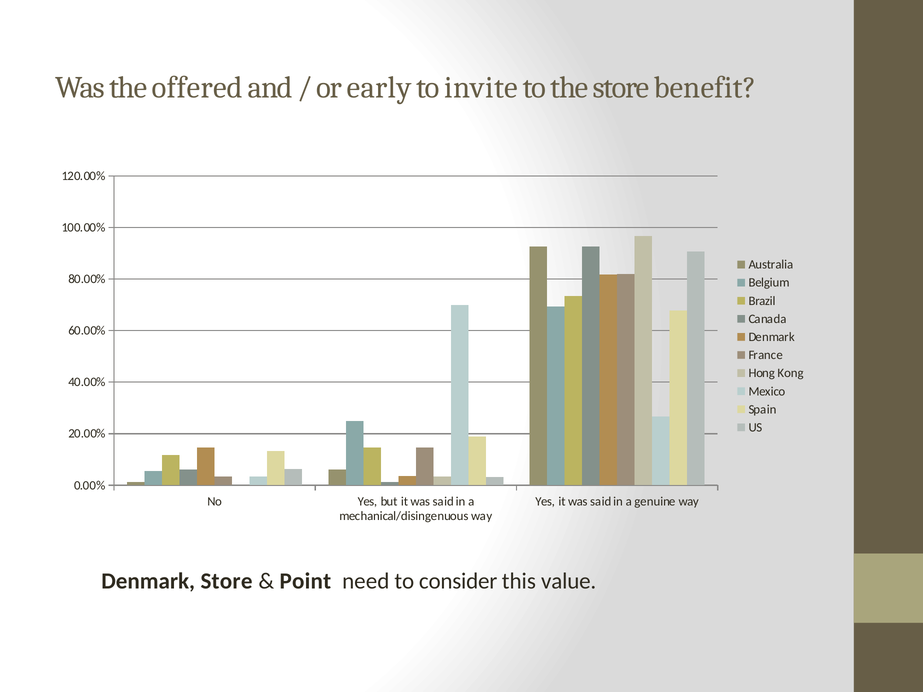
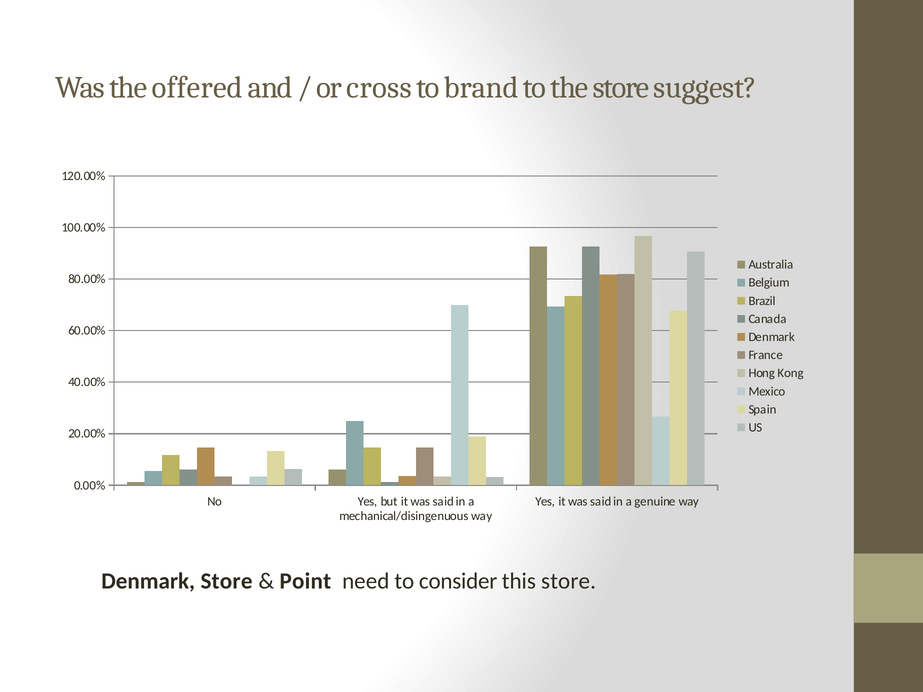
early: early -> cross (379, 88)
invite: invite -> brand (481, 88)
benefit: benefit -> suggest (705, 88)
this value: value -> store (569, 581)
